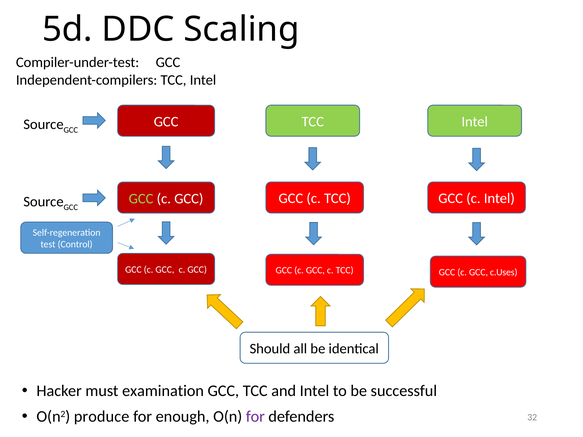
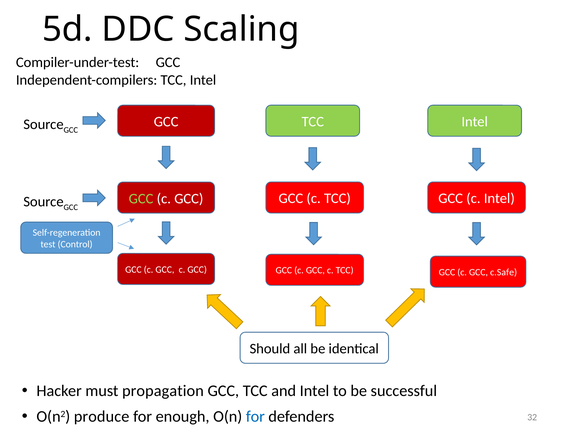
c.Uses: c.Uses -> c.Safe (504, 272)
examination: examination -> propagation (163, 391)
for colour: purple -> blue (255, 417)
